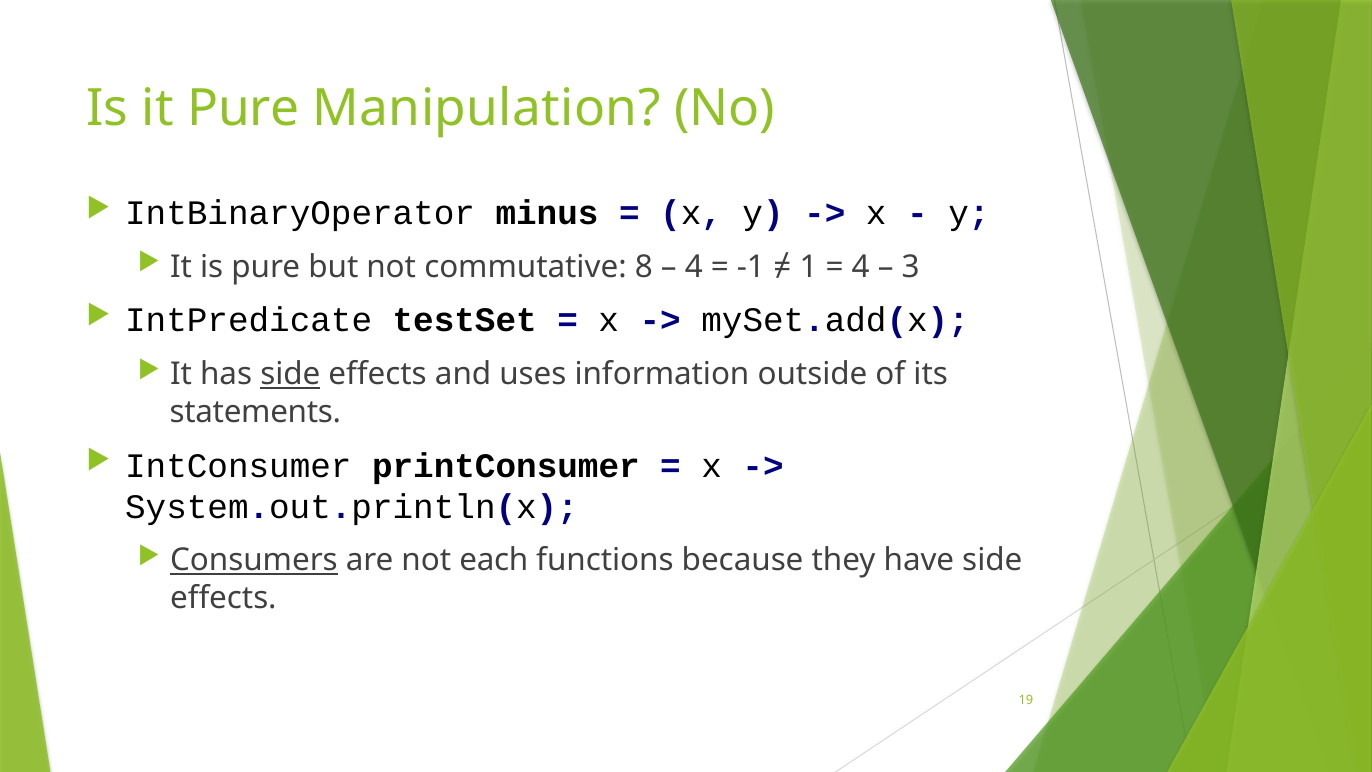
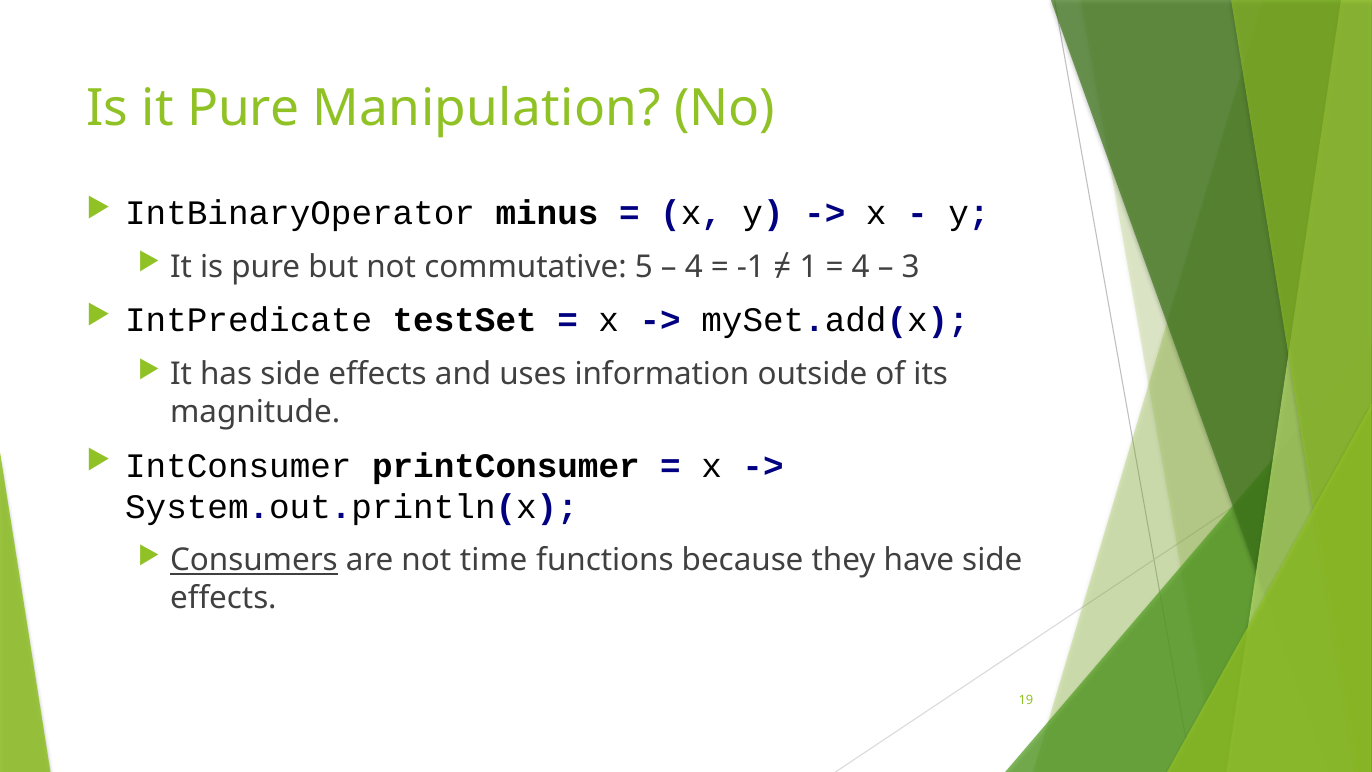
8: 8 -> 5 (644, 267)
side underline: present -> none (290, 374)
statements: statements -> magnitude (255, 412)
each: each -> time (494, 560)
